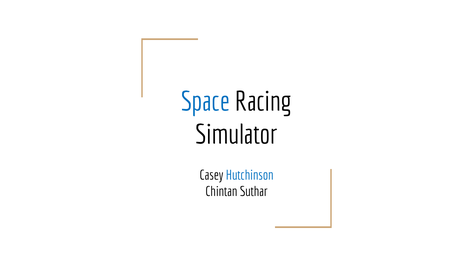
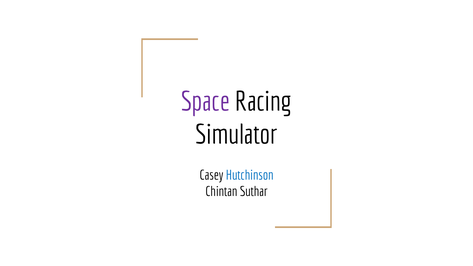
Space colour: blue -> purple (205, 102)
